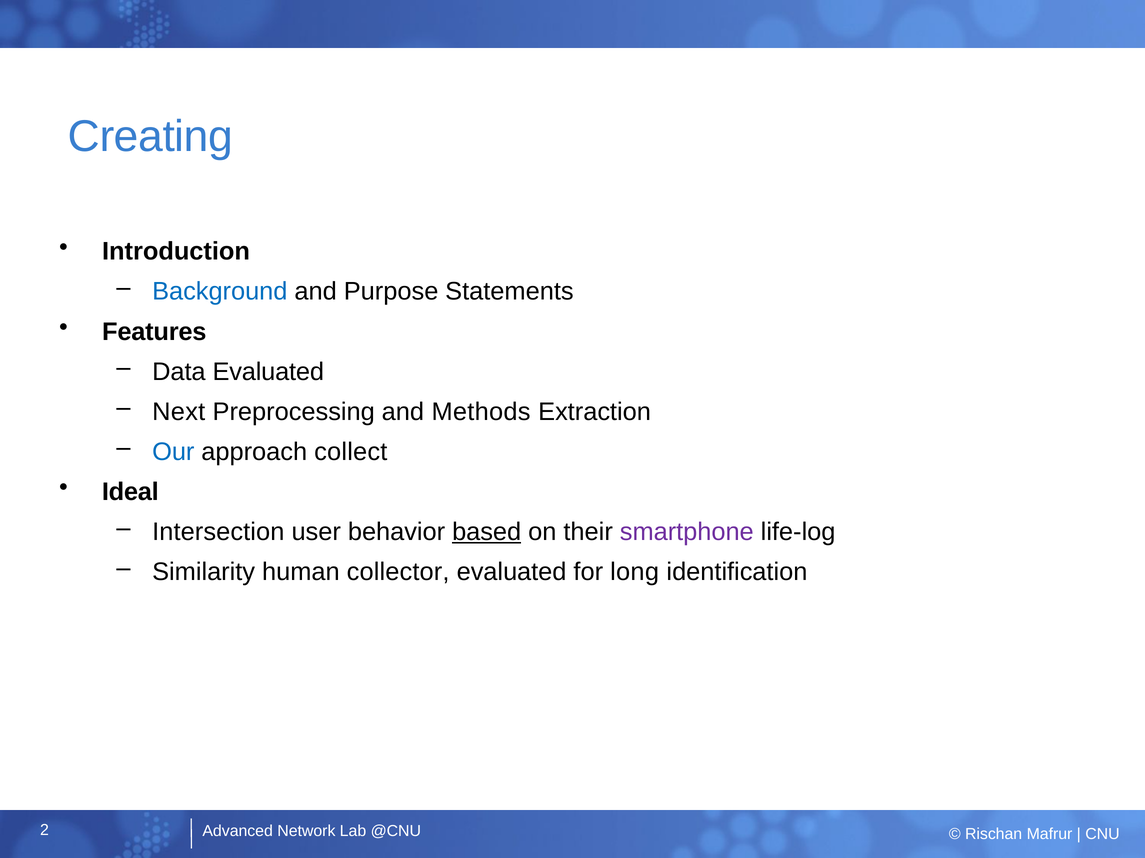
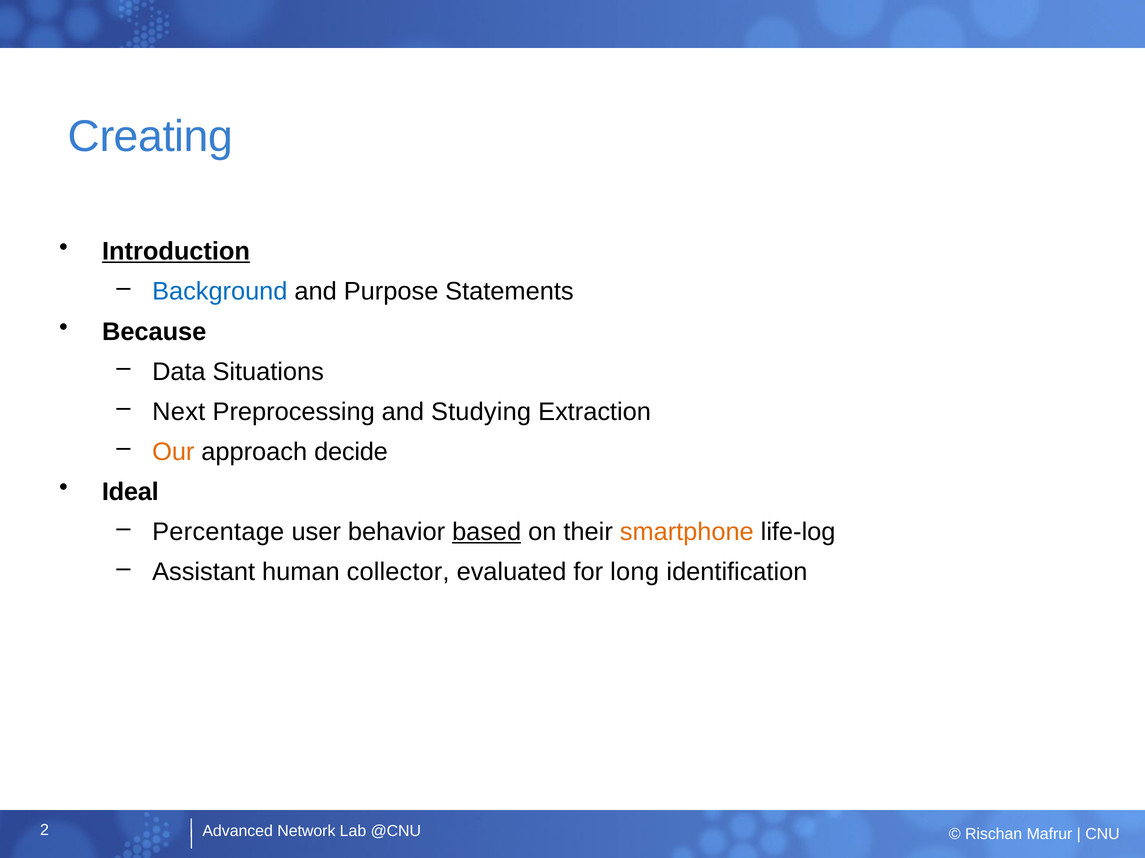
Introduction underline: none -> present (176, 252)
Features: Features -> Because (154, 332)
Data Evaluated: Evaluated -> Situations (268, 372)
Methods: Methods -> Studying (481, 412)
Our colour: blue -> orange (173, 452)
collect: collect -> decide (351, 452)
Intersection: Intersection -> Percentage (218, 532)
smartphone colour: purple -> orange (687, 532)
Similarity: Similarity -> Assistant (204, 572)
